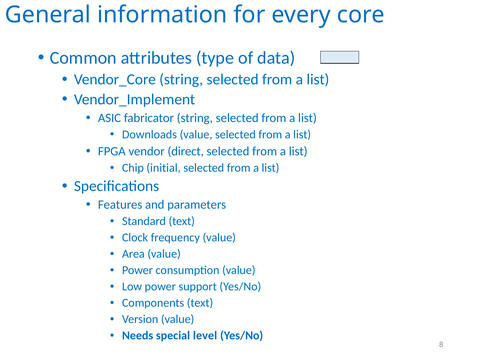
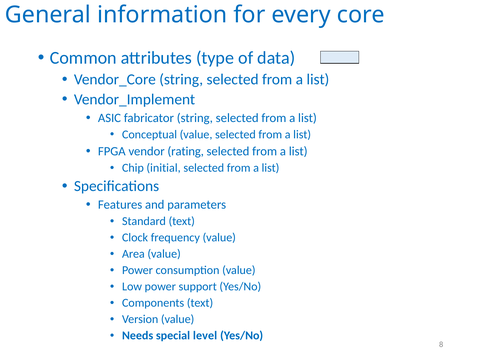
Downloads: Downloads -> Conceptual (150, 134)
direct: direct -> rating (186, 151)
